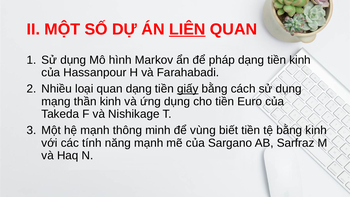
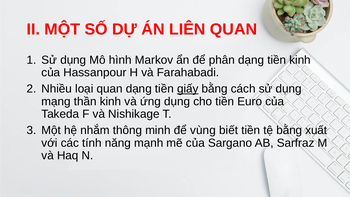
LIÊN underline: present -> none (187, 29)
pháp: pháp -> phân (222, 60)
hệ mạnh: mạnh -> nhắm (95, 130)
bằng kinh: kinh -> xuất (316, 130)
